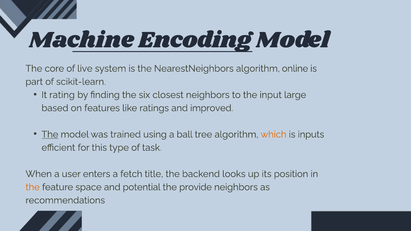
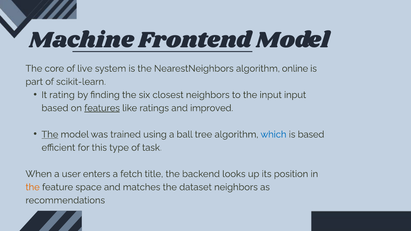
Encoding: Encoding -> Frontend (195, 40)
input large: large -> input (295, 95)
features underline: none -> present (102, 108)
which colour: orange -> blue (273, 135)
is inputs: inputs -> based (311, 135)
potential: potential -> matches (142, 187)
provide: provide -> dataset (196, 187)
